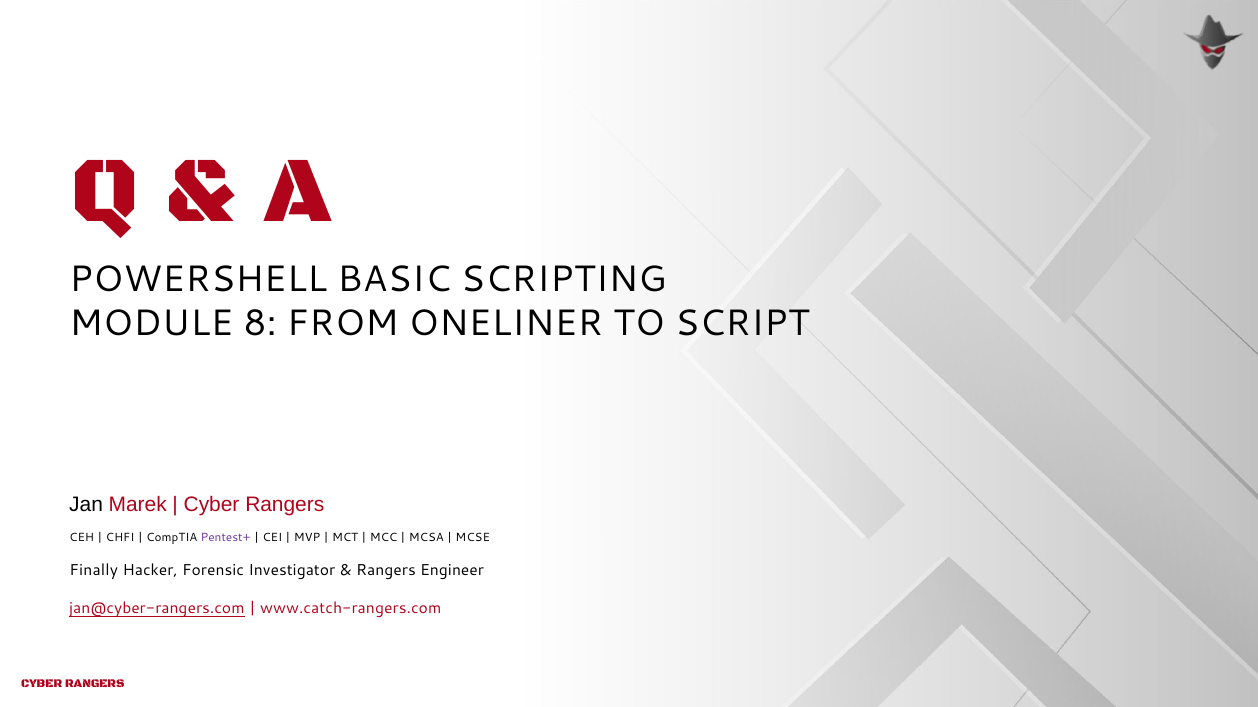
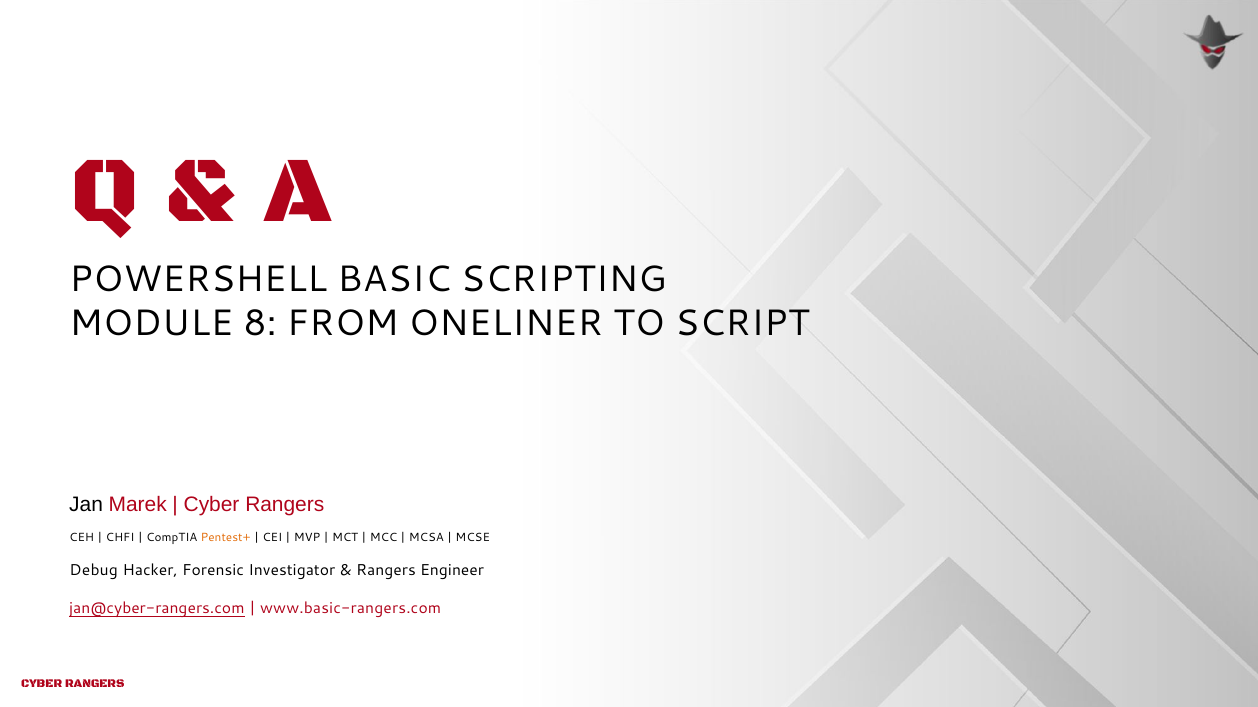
Pentest+ colour: purple -> orange (226, 538)
Finally: Finally -> Debug (94, 571)
www.catch-rangers.com: www.catch-rangers.com -> www.basic-rangers.com (351, 609)
